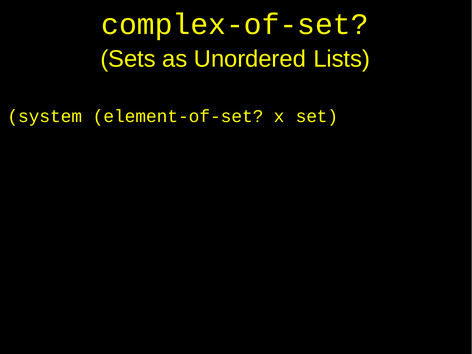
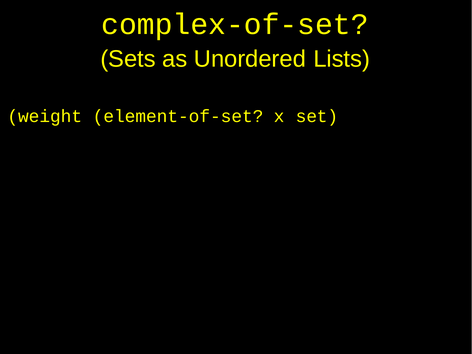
system: system -> weight (45, 116)
